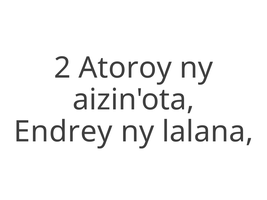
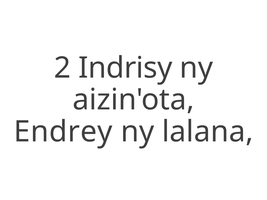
Atoroy: Atoroy -> Indrisy (125, 68)
